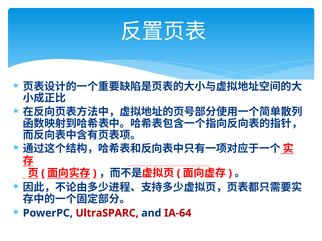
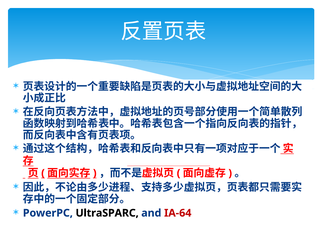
UltraSPARC colour: red -> black (107, 213)
